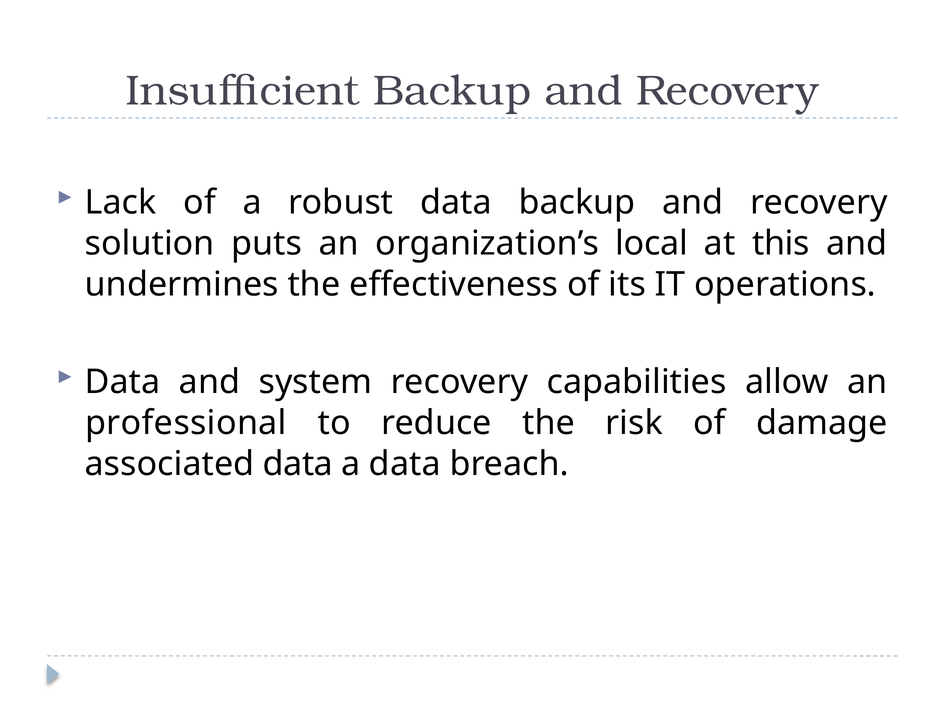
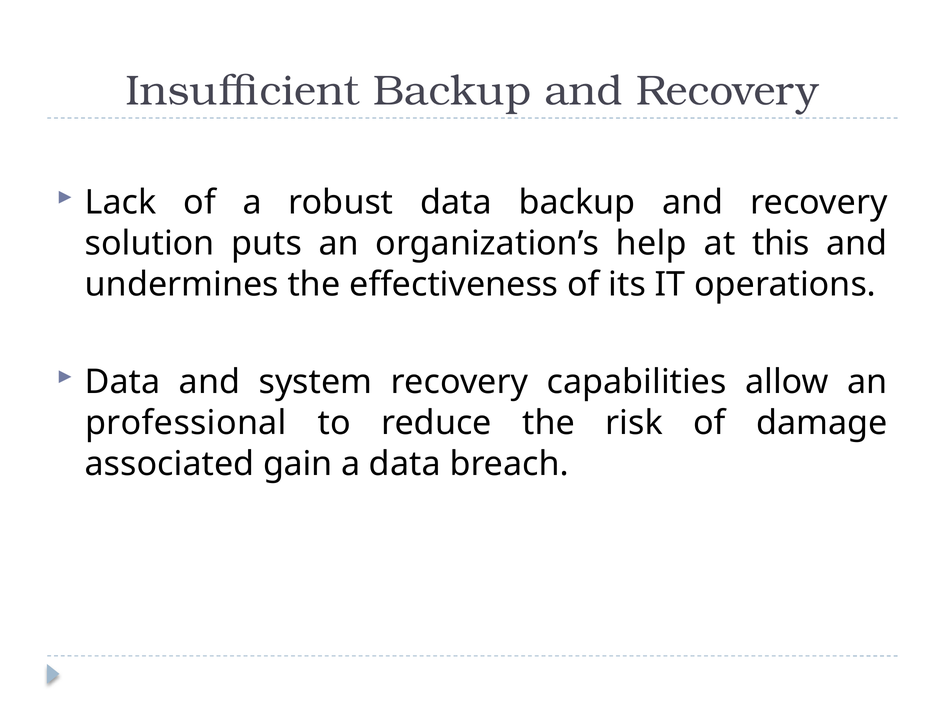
local: local -> help (651, 244)
associated data: data -> gain (298, 465)
